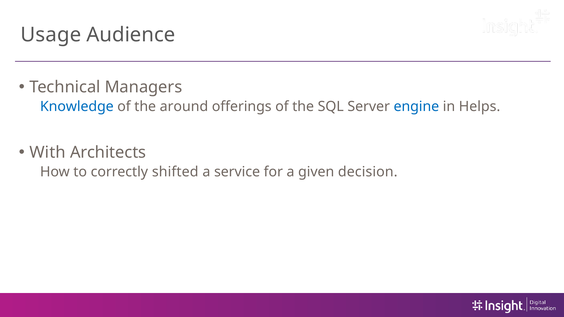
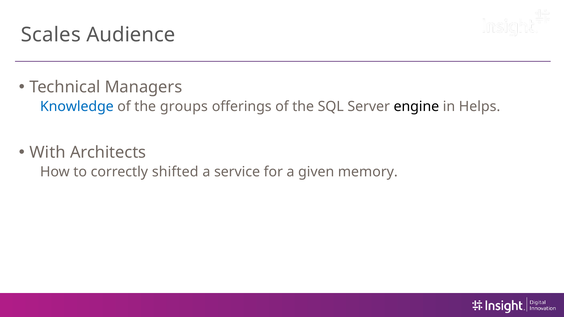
Usage: Usage -> Scales (51, 35)
around: around -> groups (184, 107)
engine colour: blue -> black (416, 107)
decision: decision -> memory (368, 172)
